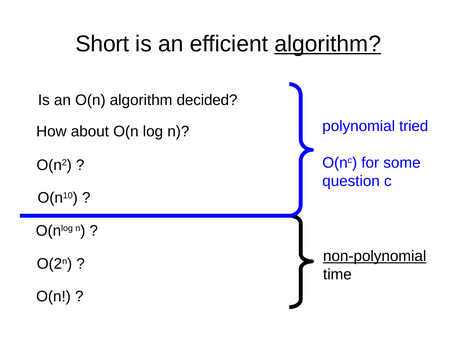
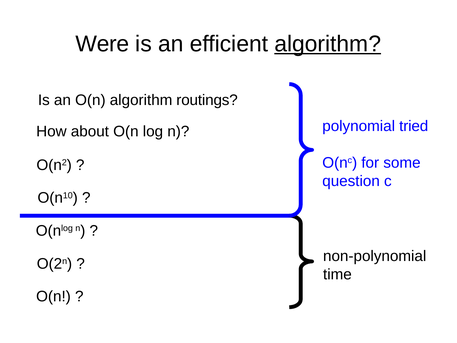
Short: Short -> Were (102, 44)
decided: decided -> routings (207, 100)
non-polynomial underline: present -> none (375, 256)
